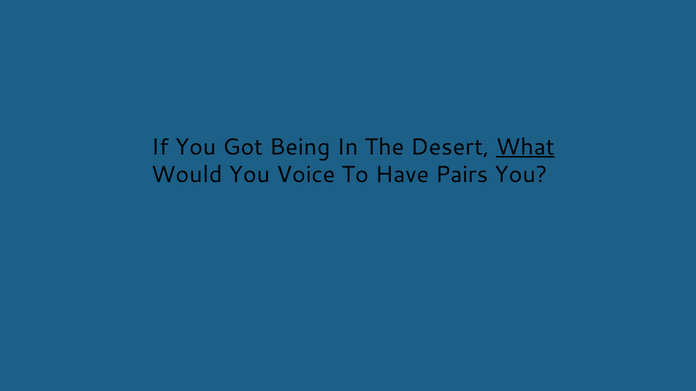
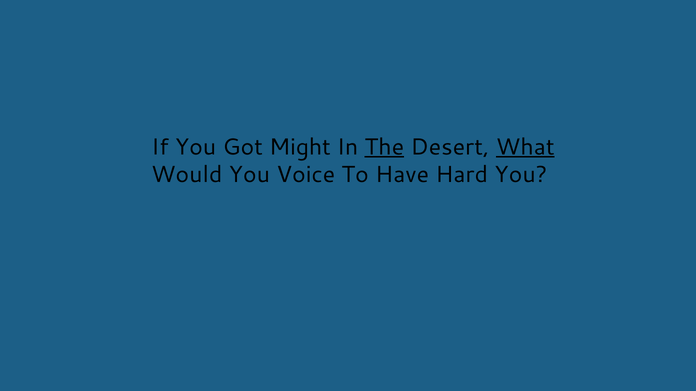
Being: Being -> Might (300, 147)
The underline: none -> present (384, 147)
Pairs: Pairs -> Hard (462, 175)
